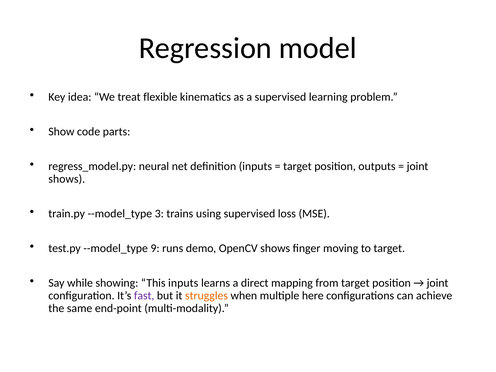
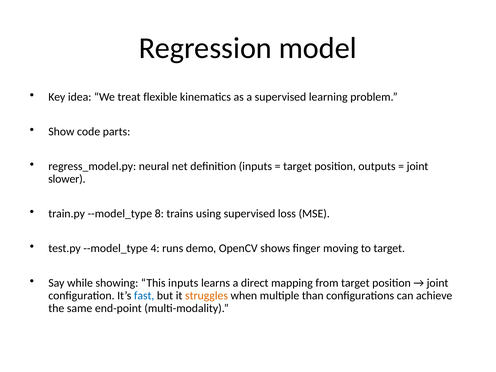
shows: shows -> slower (67, 179)
3: 3 -> 8 (159, 214)
9: 9 -> 4 (155, 248)
fast colour: purple -> blue (144, 296)
here: here -> than (313, 296)
